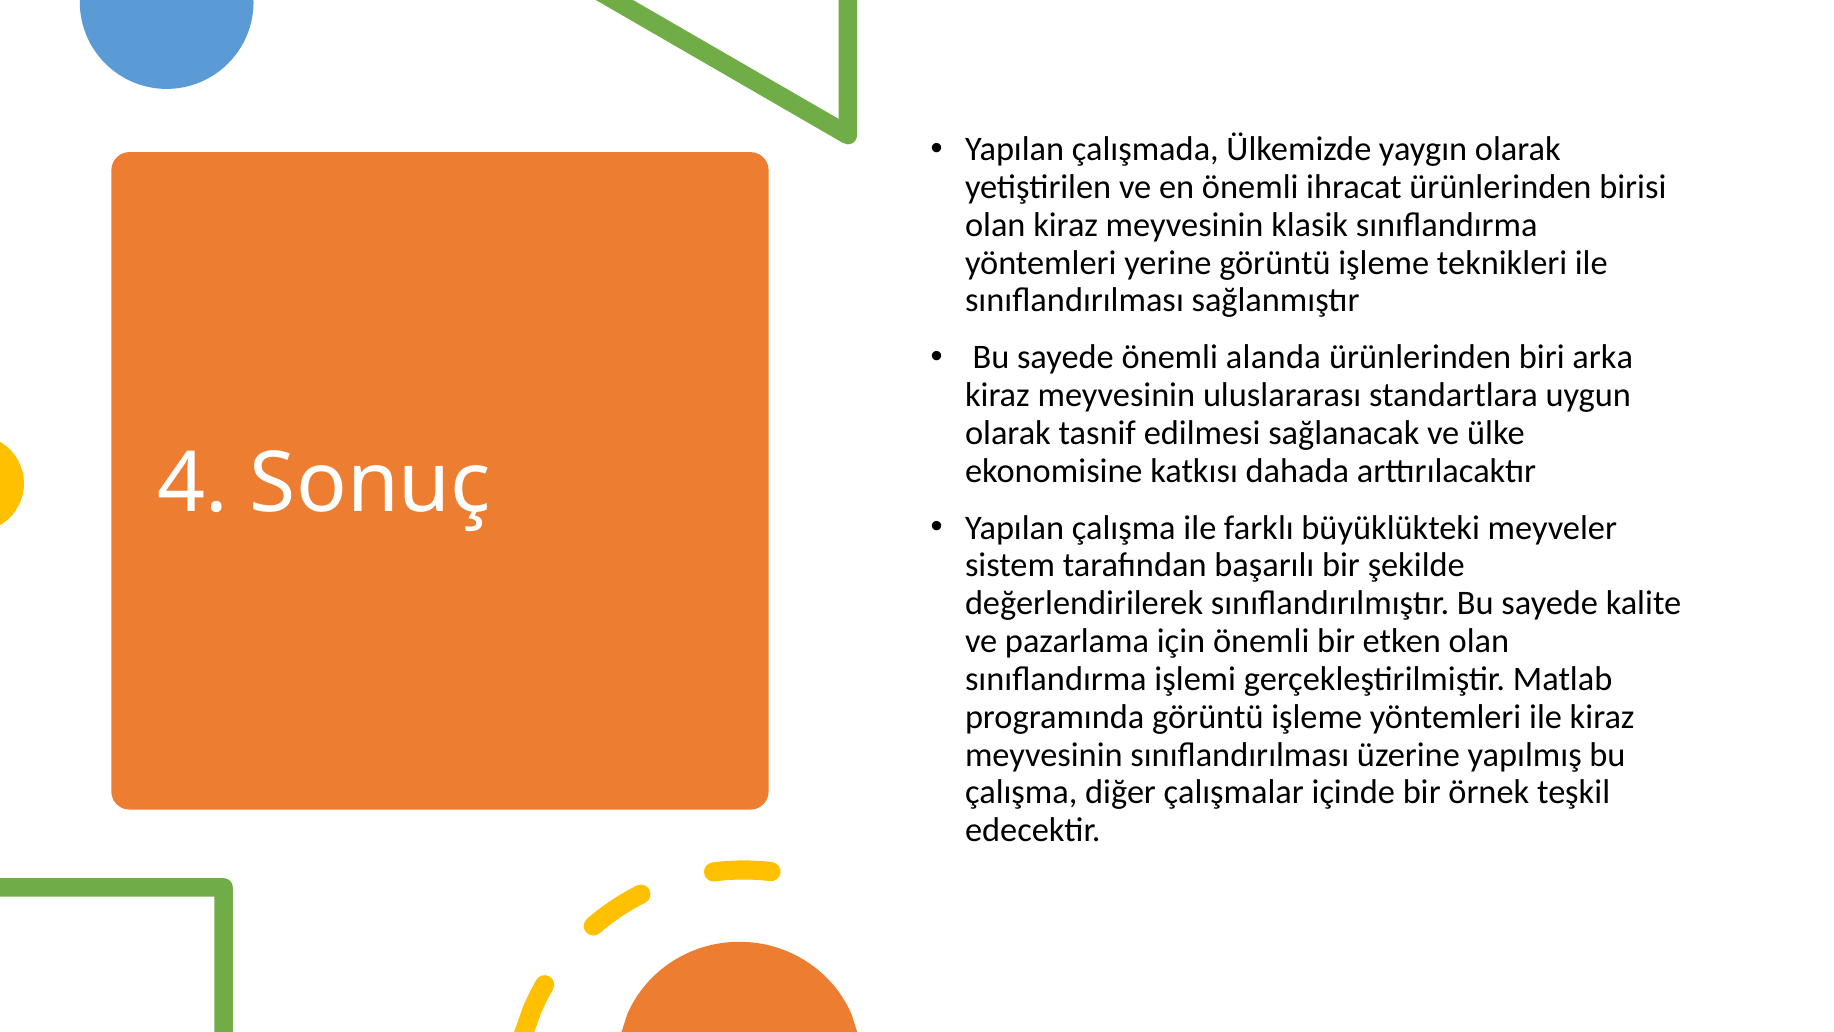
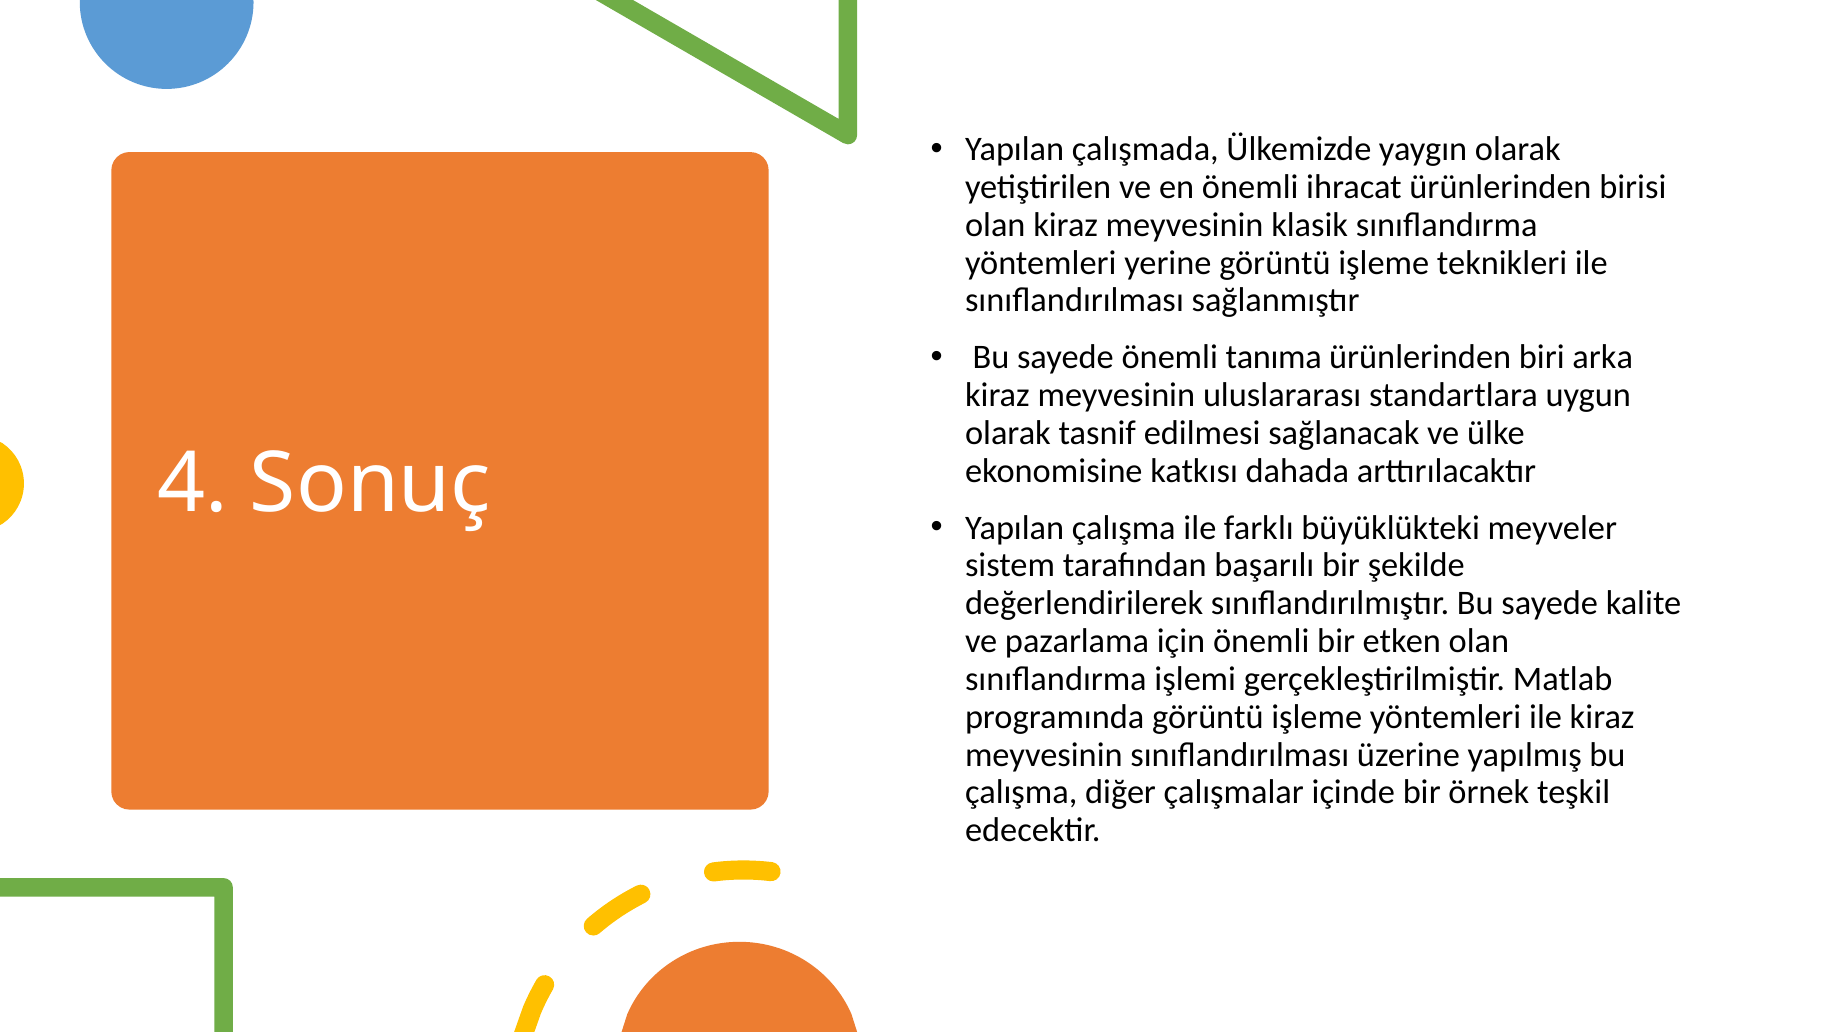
alanda: alanda -> tanıma (1274, 357)
